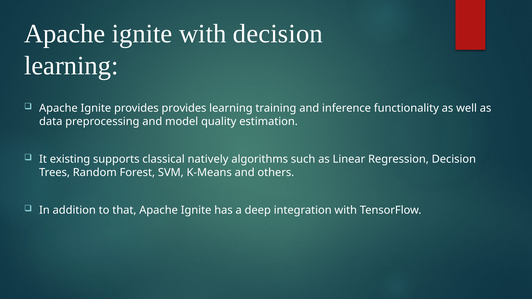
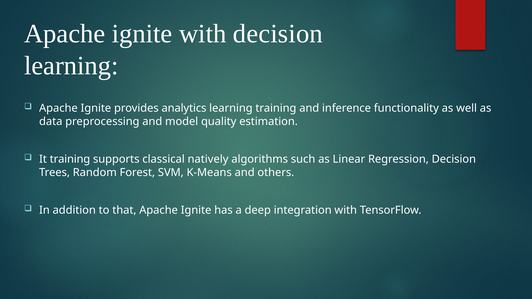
provides provides: provides -> analytics (184, 108)
It existing: existing -> training (70, 159)
